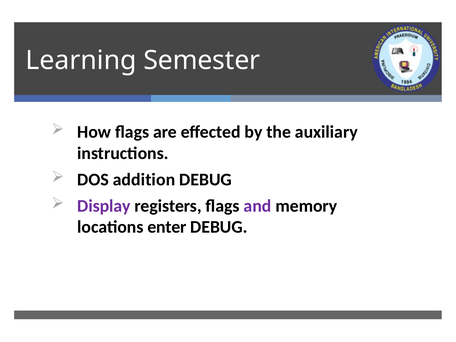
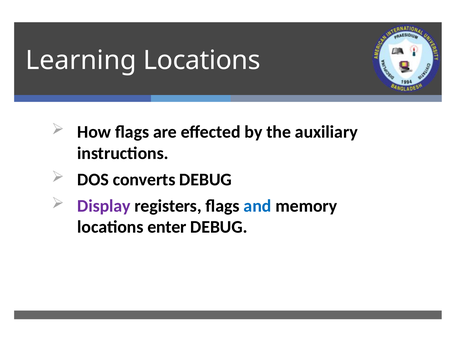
Learning Semester: Semester -> Locations (202, 60)
addition: addition -> converts (144, 180)
and colour: purple -> blue (257, 206)
